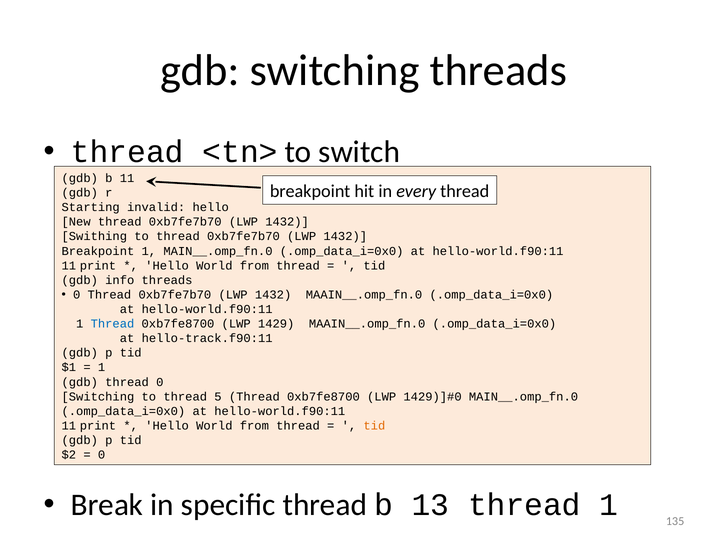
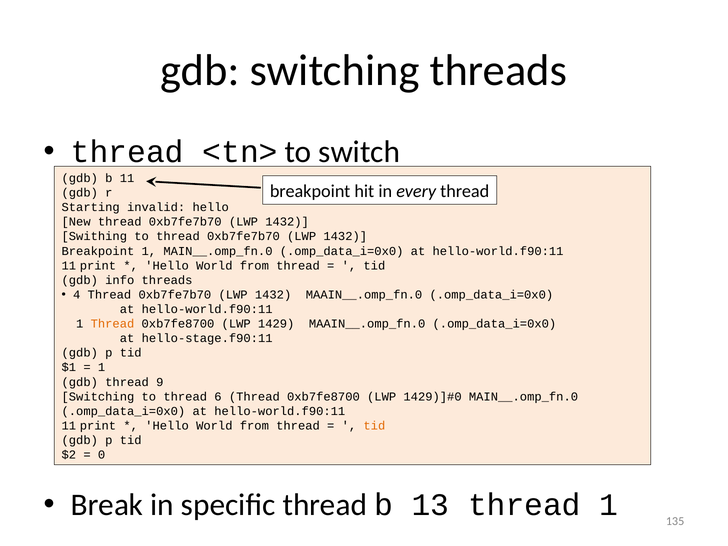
0: 0 -> 4 (77, 295)
Thread colour: blue -> orange (112, 324)
hello-track.f90:11: hello-track.f90:11 -> hello-stage.f90:11 (207, 338)
thread 0: 0 -> 9 (160, 382)
5: 5 -> 6 (218, 397)
